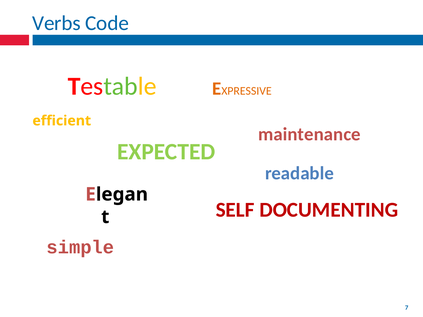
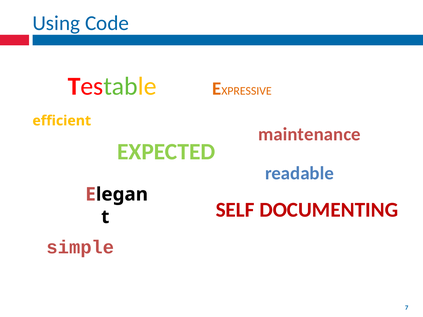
Verbs: Verbs -> Using (56, 23)
